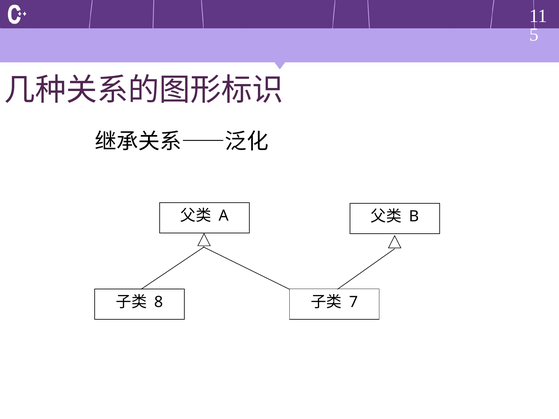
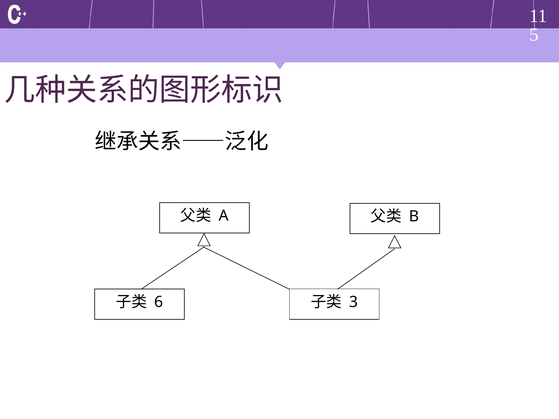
8: 8 -> 6 (159, 302)
7: 7 -> 3 (353, 302)
